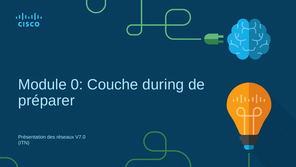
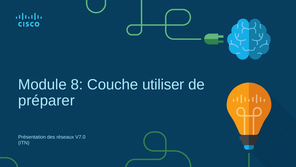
0: 0 -> 8 (77, 84)
during: during -> utiliser (163, 84)
